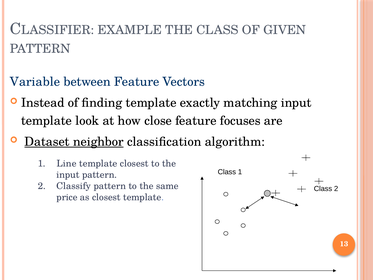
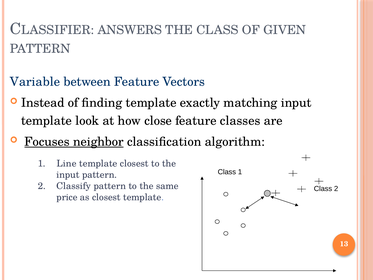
EXAMPLE: EXAMPLE -> ANSWERS (130, 30)
focuses: focuses -> classes (240, 121)
Dataset: Dataset -> Focuses (47, 142)
